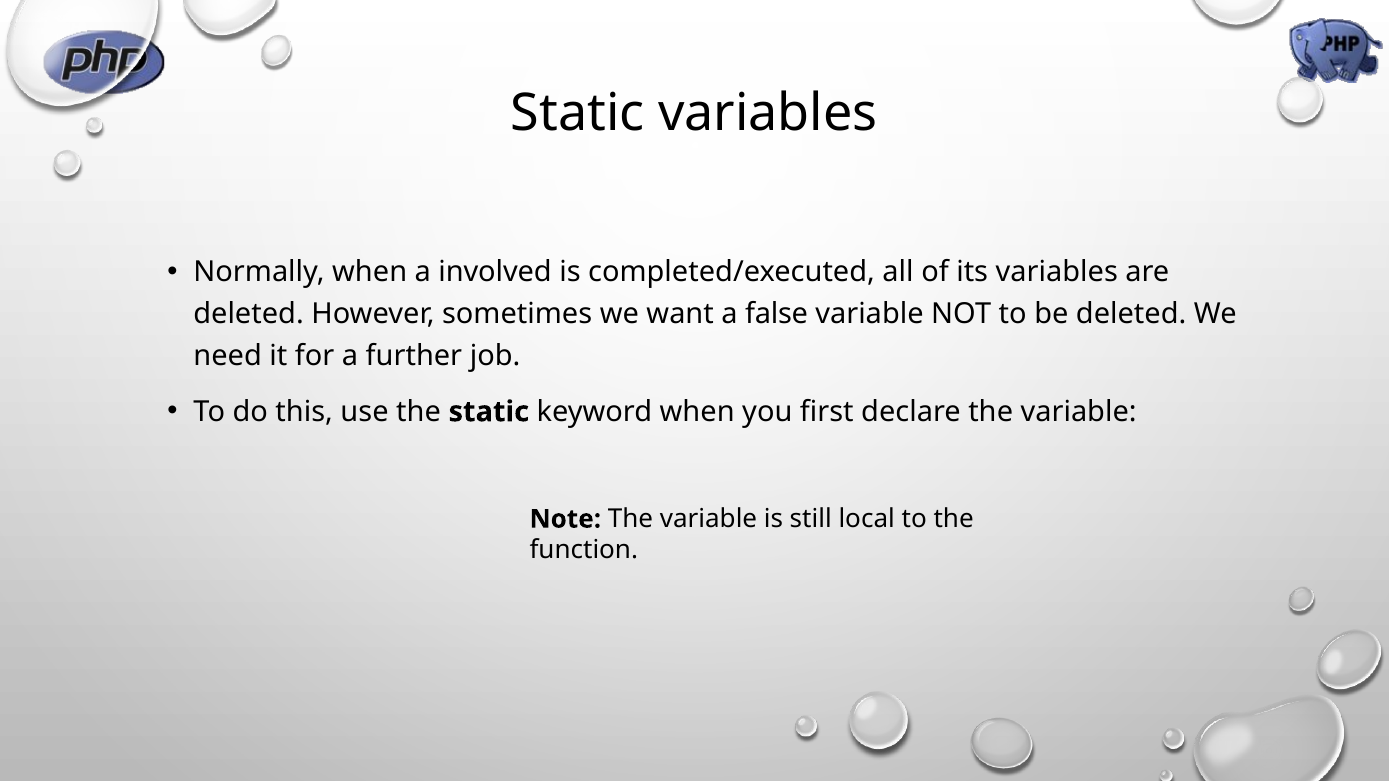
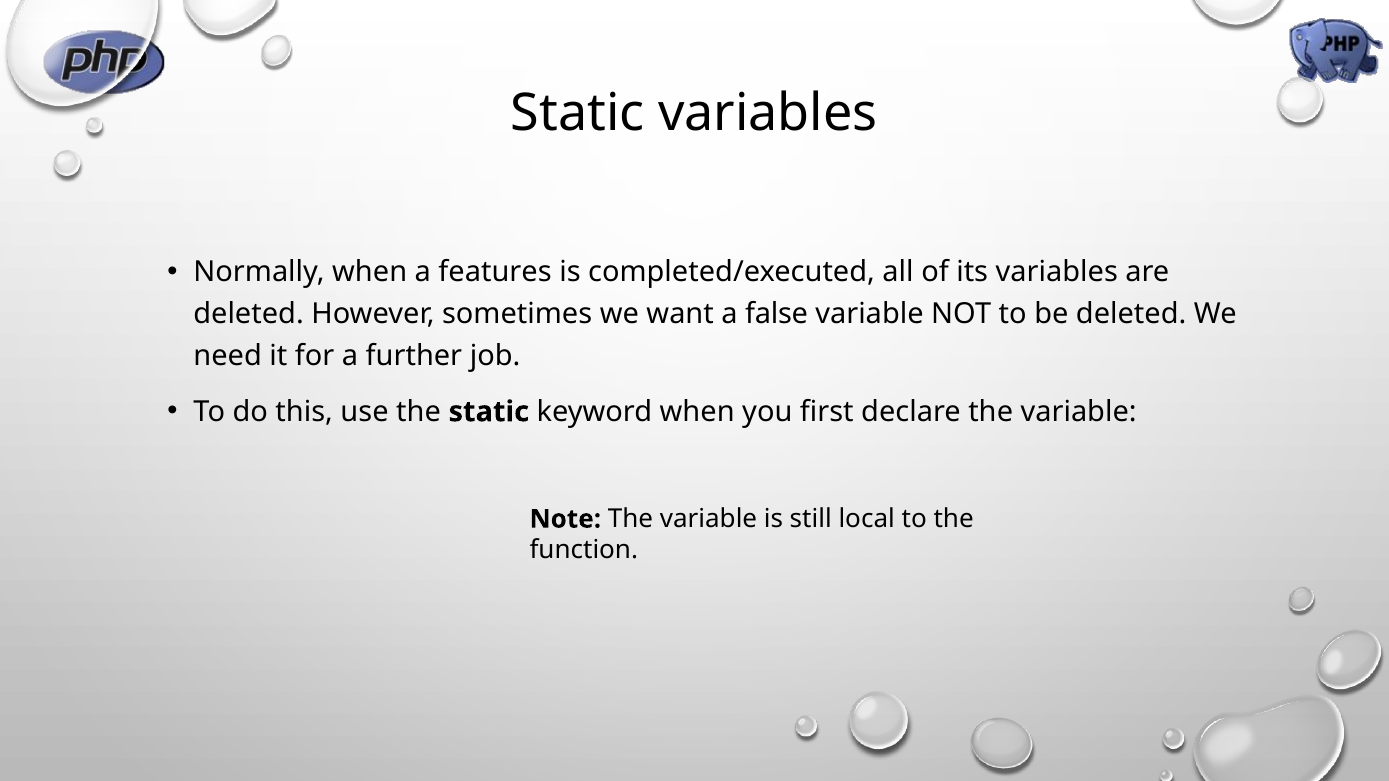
involved: involved -> features (495, 272)
